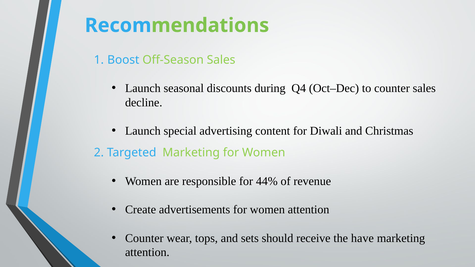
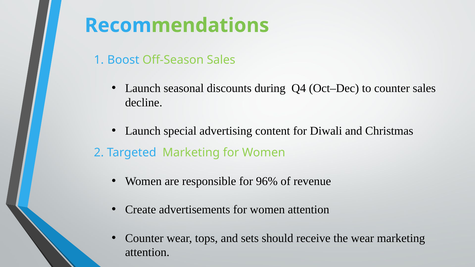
44%: 44% -> 96% (267, 181)
the have: have -> wear (363, 238)
